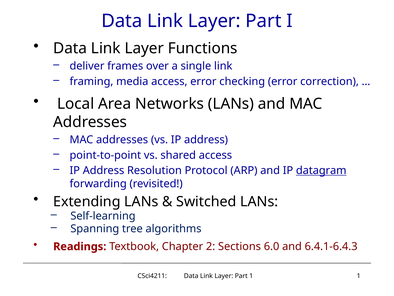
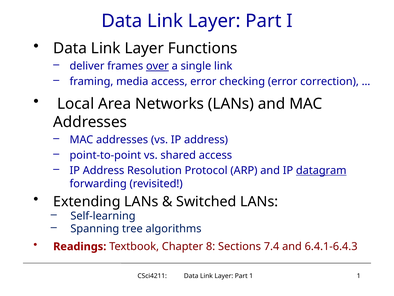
over underline: none -> present (157, 66)
2: 2 -> 8 (211, 246)
6.0: 6.0 -> 7.4 (272, 246)
